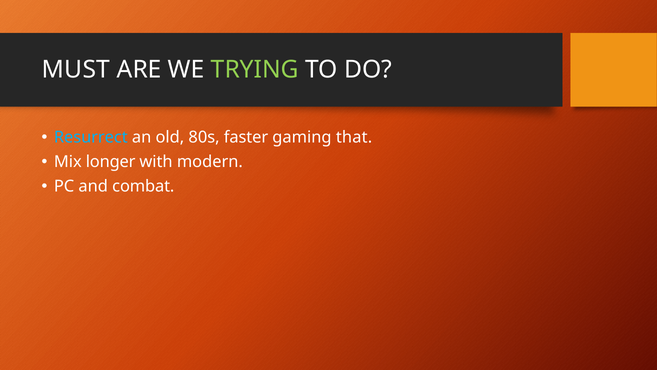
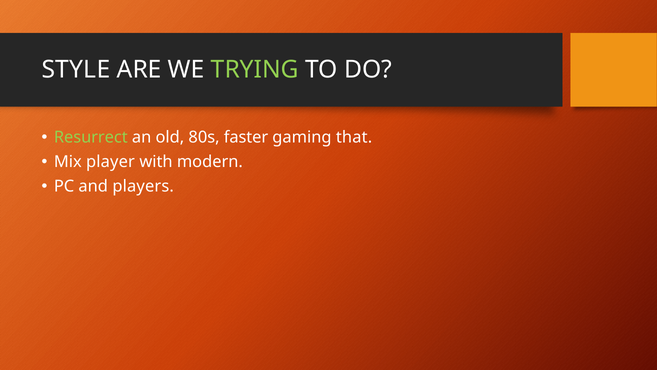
MUST: MUST -> STYLE (76, 70)
Resurrect colour: light blue -> light green (91, 137)
longer: longer -> player (110, 162)
combat: combat -> players (143, 186)
